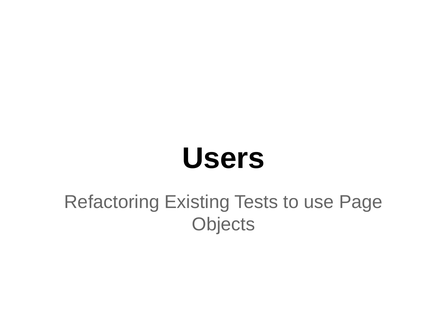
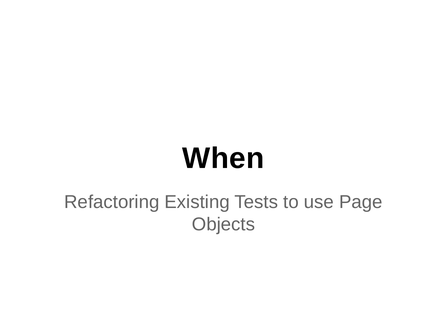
Users: Users -> When (223, 159)
